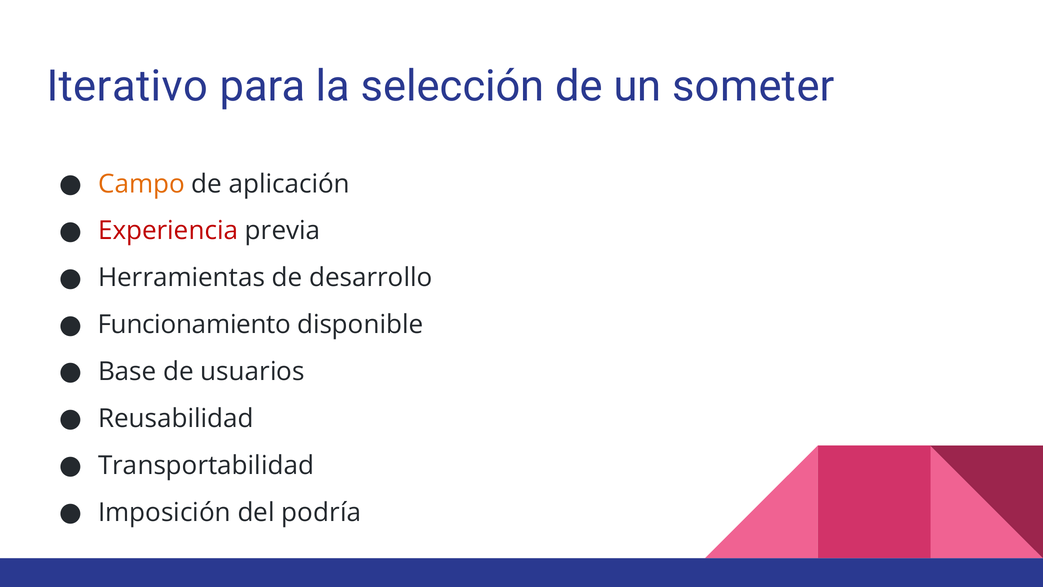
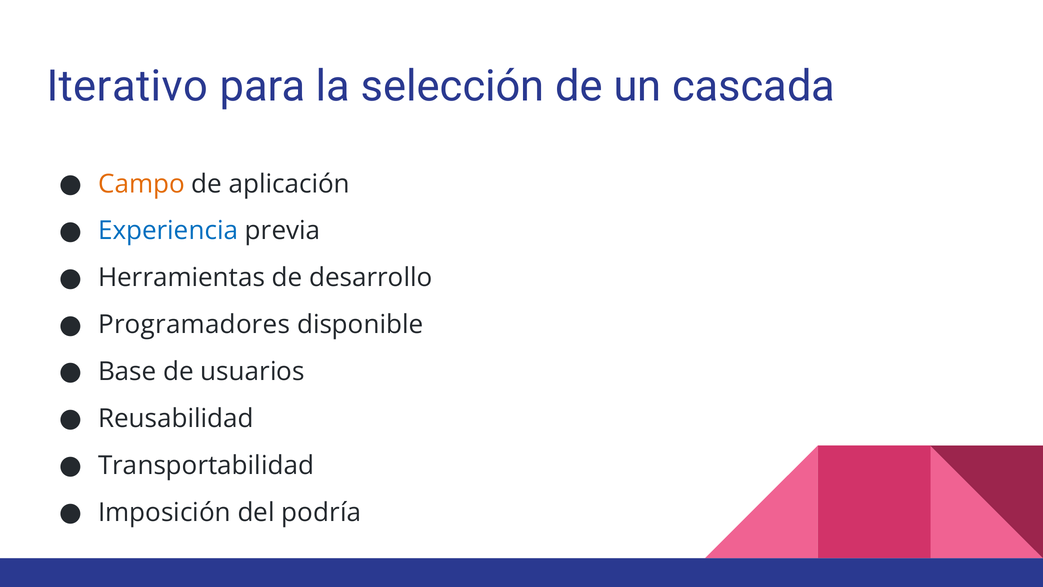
someter: someter -> cascada (754, 86)
Experiencia colour: red -> blue (168, 231)
Funcionamiento: Funcionamiento -> Programadores (194, 325)
